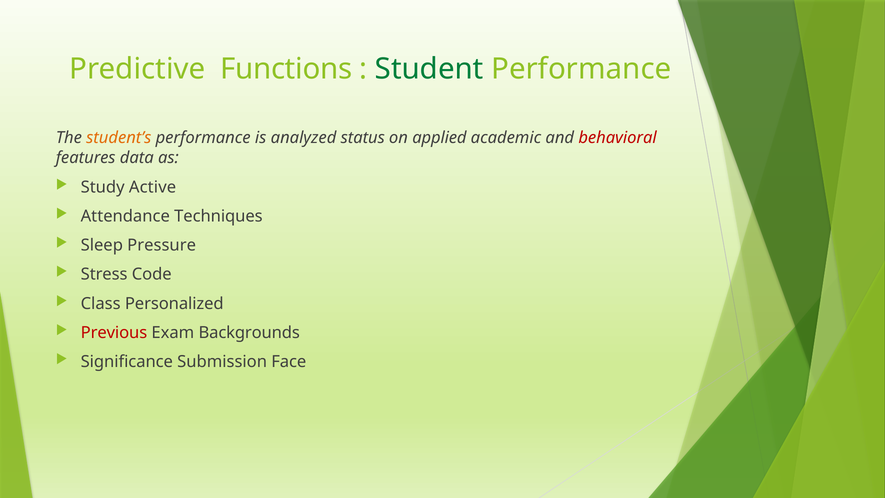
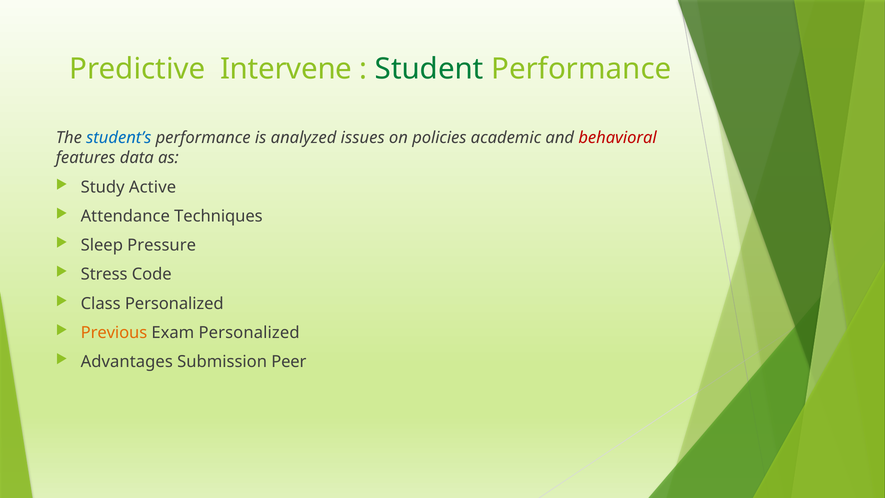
Functions: Functions -> Intervene (286, 69)
student’s colour: orange -> blue (119, 138)
status: status -> issues (363, 138)
applied: applied -> policies (439, 138)
Previous colour: red -> orange (114, 333)
Exam Backgrounds: Backgrounds -> Personalized (249, 333)
Significance: Significance -> Advantages (127, 362)
Face: Face -> Peer (289, 362)
